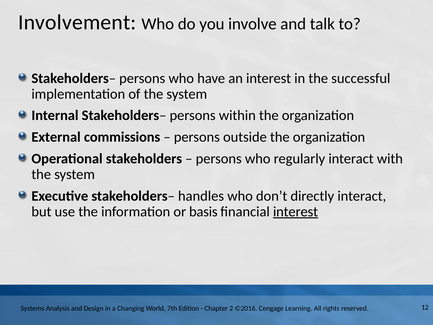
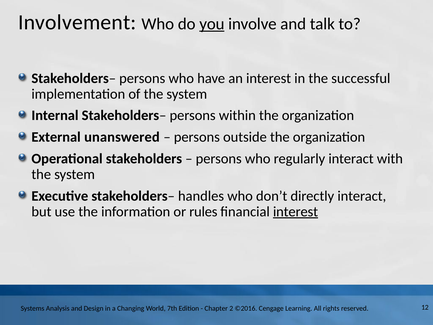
you underline: none -> present (212, 24)
commissions: commissions -> unanswered (122, 137)
basis: basis -> rules (203, 211)
